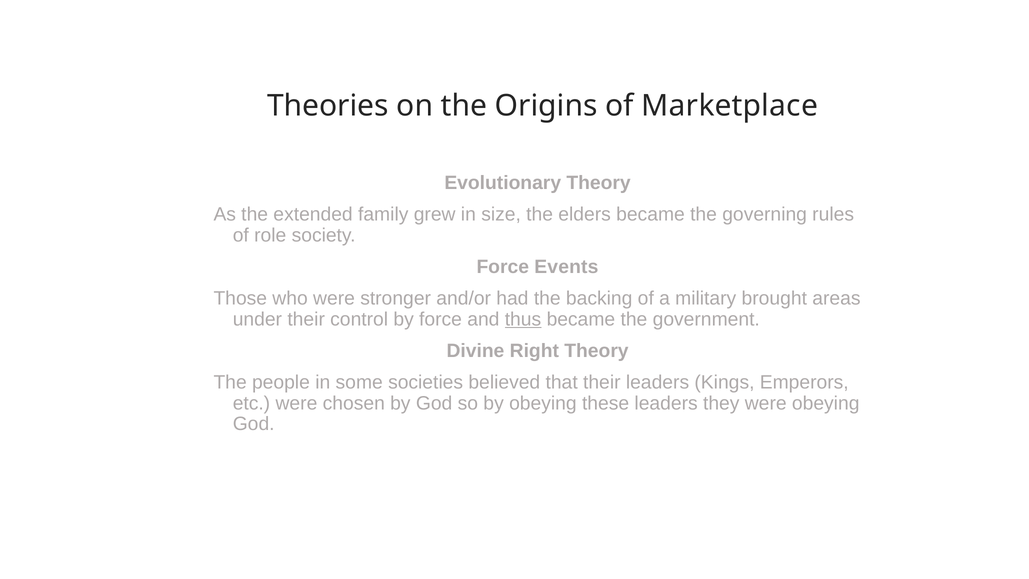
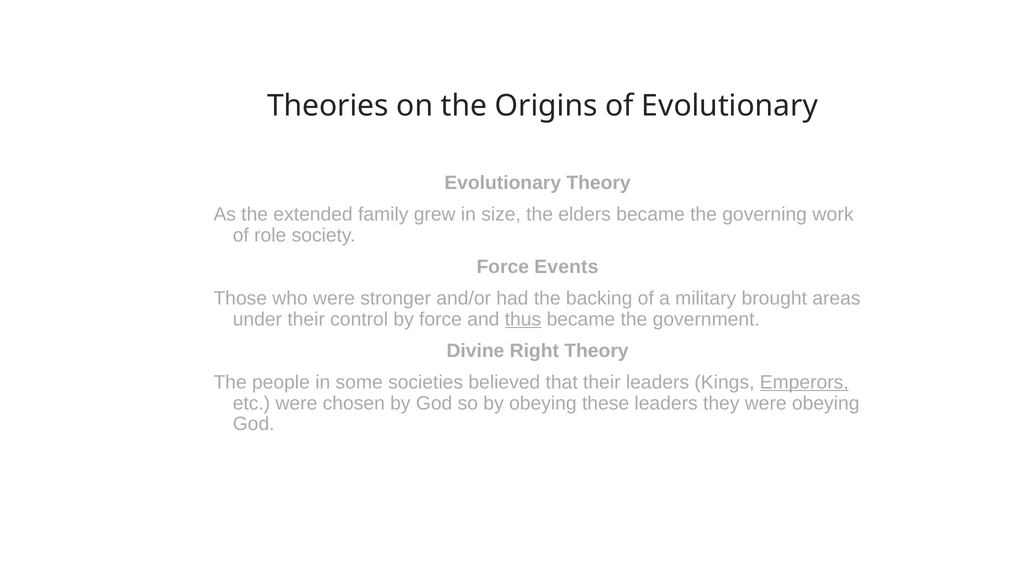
of Marketplace: Marketplace -> Evolutionary (730, 106)
rules: rules -> work (833, 214)
Emperors underline: none -> present (804, 382)
